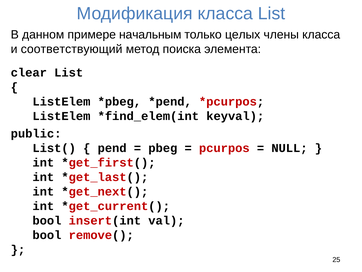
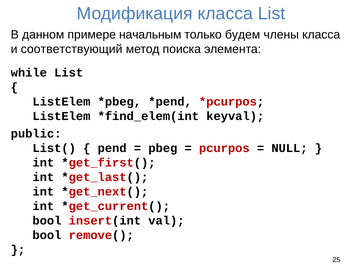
целых: целых -> будем (243, 34)
clear: clear -> while (29, 72)
